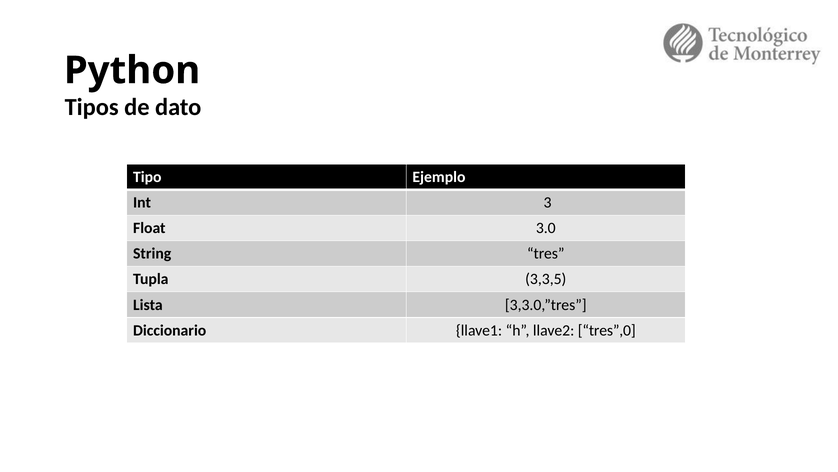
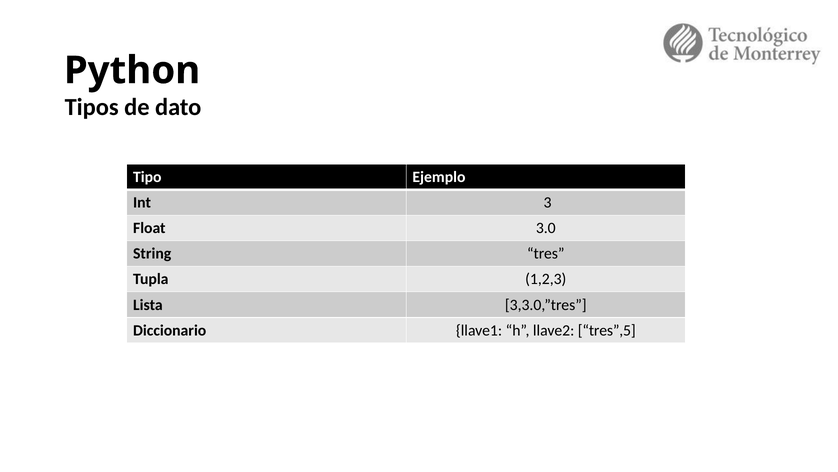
3,3,5: 3,3,5 -> 1,2,3 (546, 279)
tres”,0: tres”,0 -> tres”,5 (607, 330)
